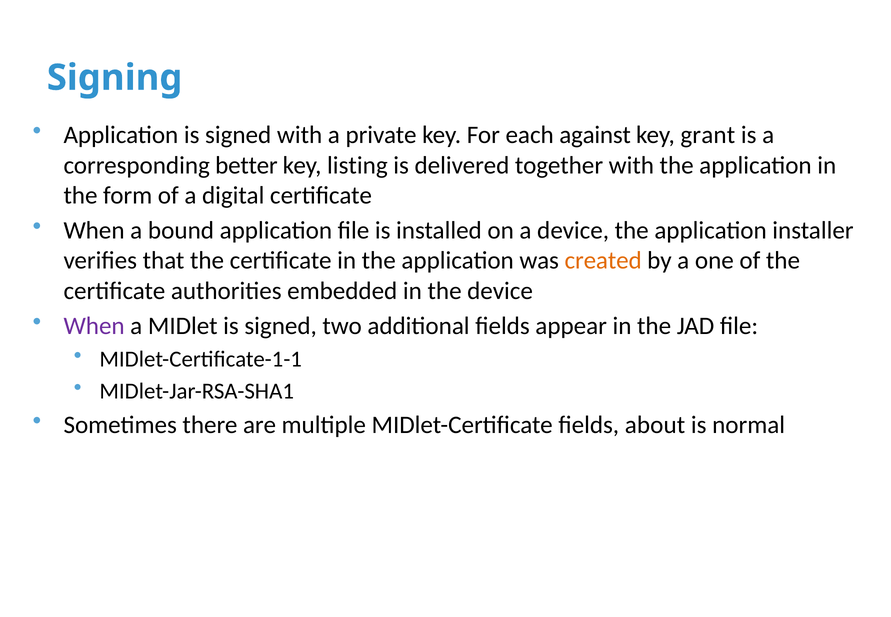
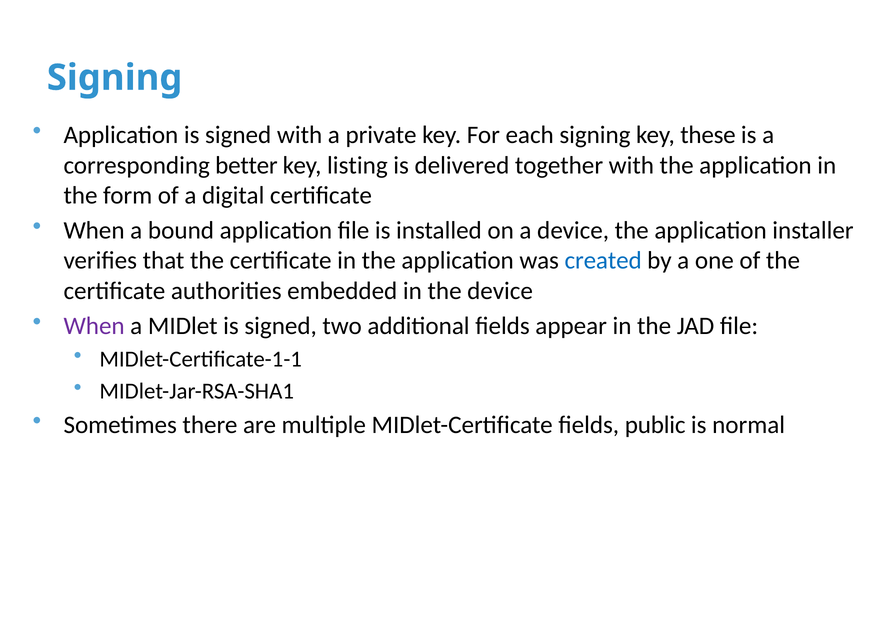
each against: against -> signing (595, 135)
grant: grant -> these (708, 135)
created colour: orange -> blue (603, 261)
about: about -> public (655, 425)
